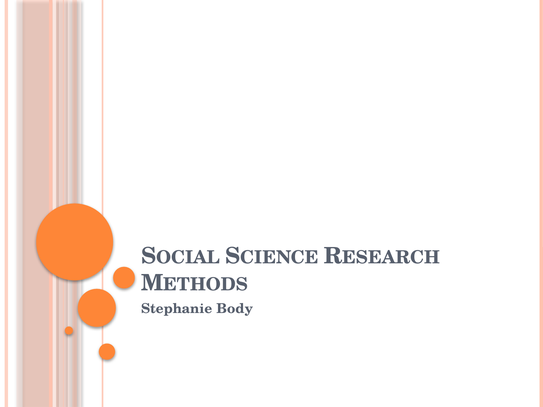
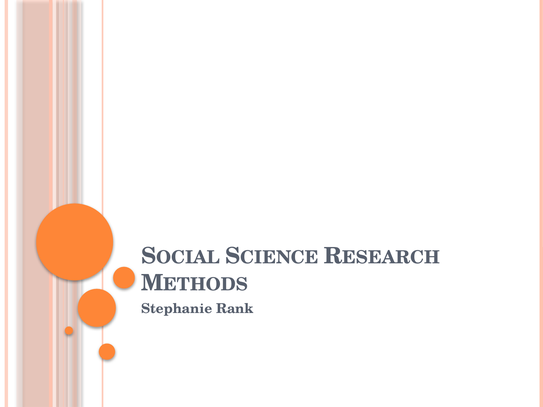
Body: Body -> Rank (235, 309)
